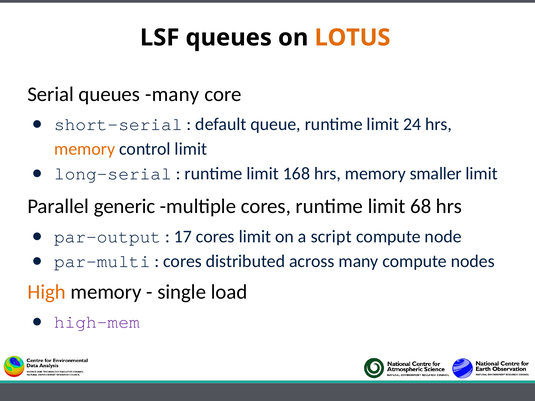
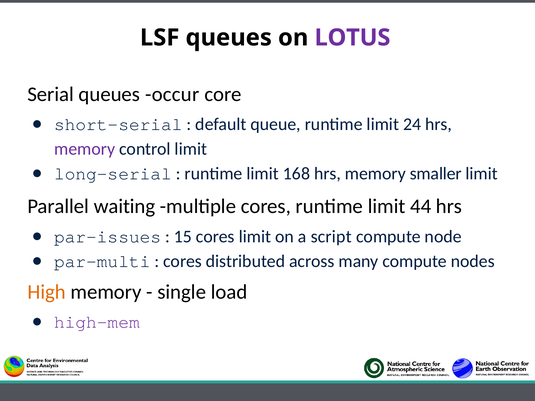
LOTUS colour: orange -> purple (352, 38)
queues many: many -> occur (172, 94)
memory colour: orange -> purple (85, 149)
generic: generic -> waiting (124, 207)
68: 68 -> 44 (421, 207)
par-output: par-output -> par-issues (108, 237)
17: 17 -> 15 (183, 237)
